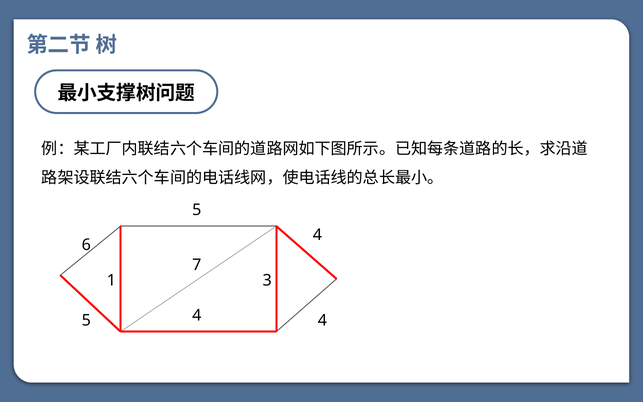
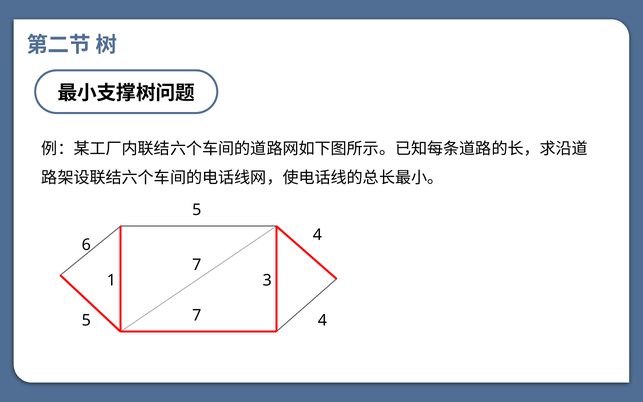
5 4: 4 -> 7 (197, 315)
